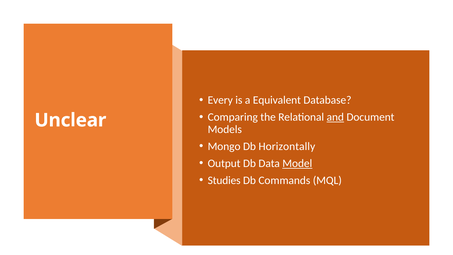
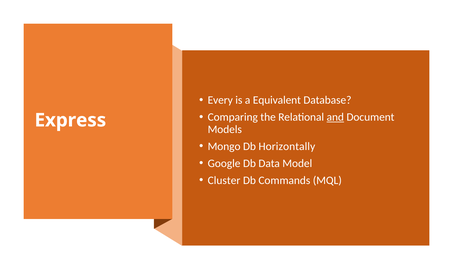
Unclear: Unclear -> Express (70, 120)
Output: Output -> Google (224, 163)
Model underline: present -> none (297, 163)
Studies: Studies -> Cluster (224, 180)
